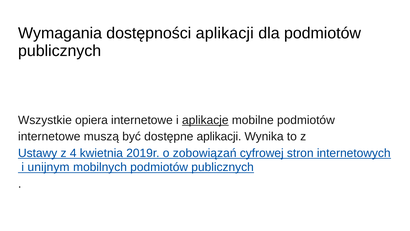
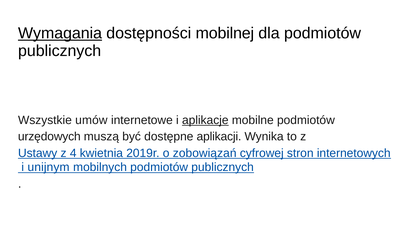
Wymagania underline: none -> present (60, 33)
dostępności aplikacji: aplikacji -> mobilnej (225, 33)
opiera: opiera -> umów (91, 120)
internetowe: internetowe -> urzędowych (49, 136)
